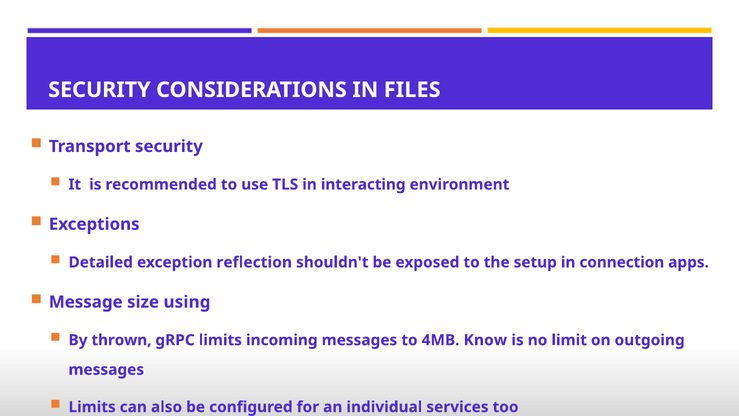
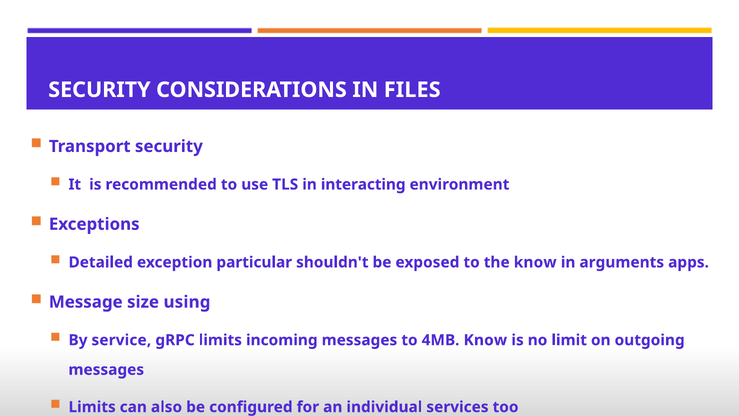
reflection: reflection -> particular (254, 262)
the setup: setup -> know (535, 262)
connection: connection -> arguments (622, 262)
thrown: thrown -> service (121, 340)
